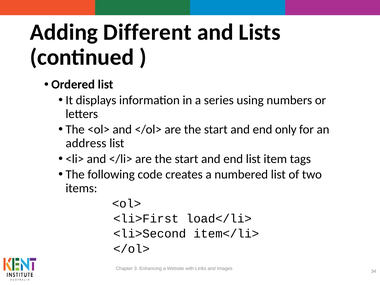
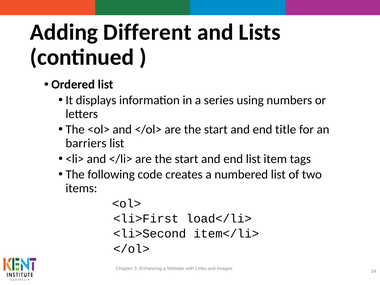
only: only -> title (286, 130)
address: address -> barriers (86, 143)
